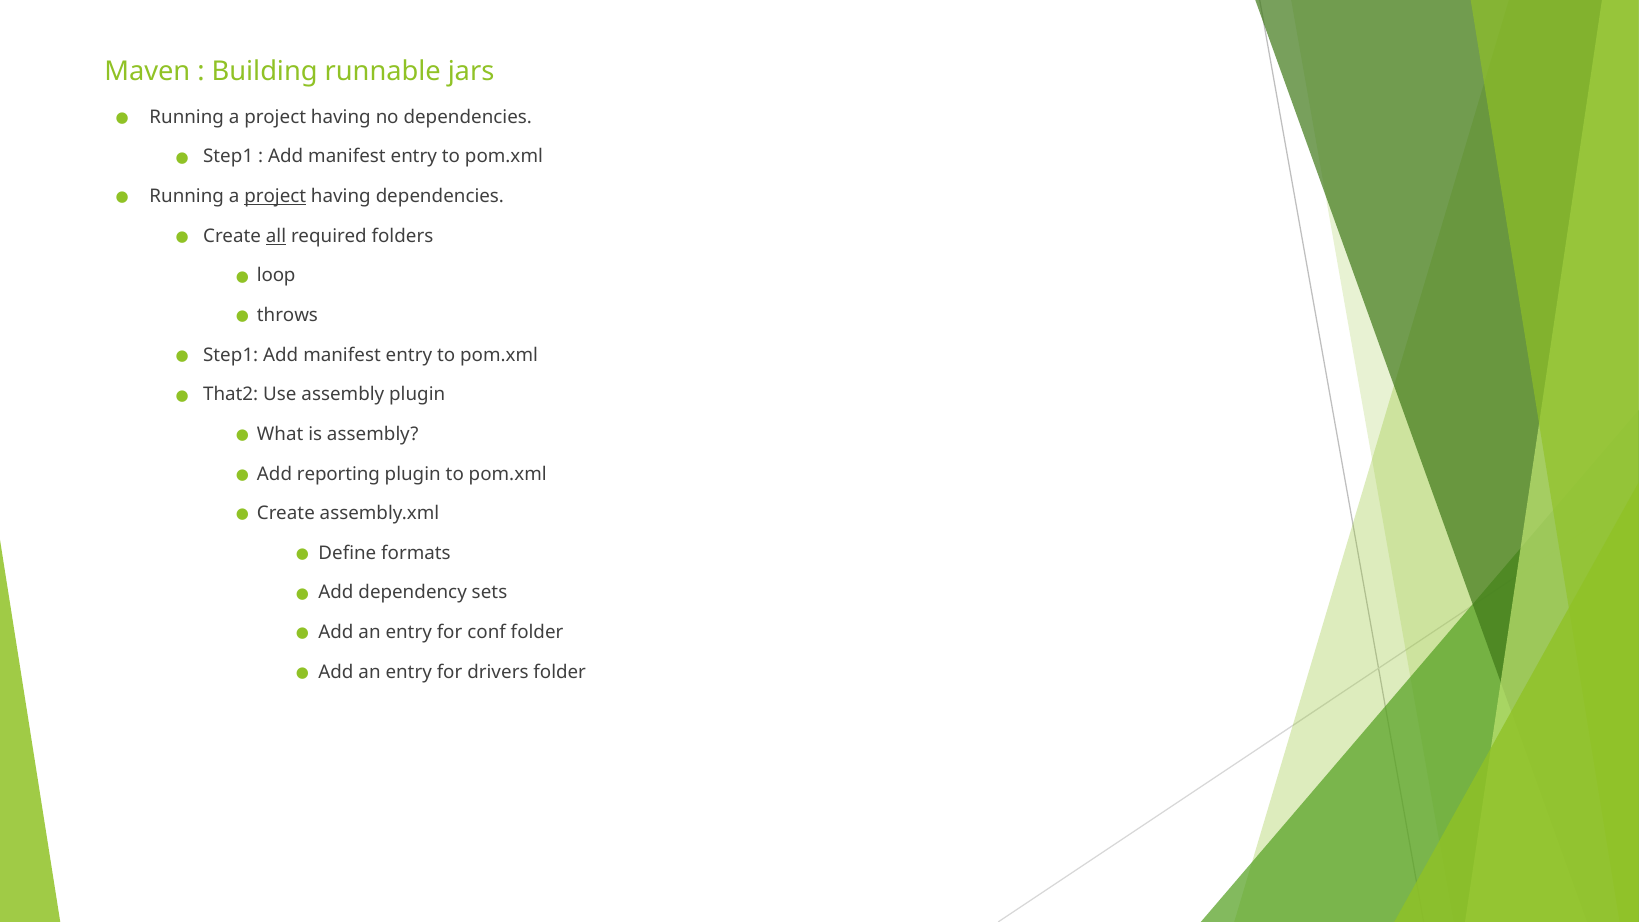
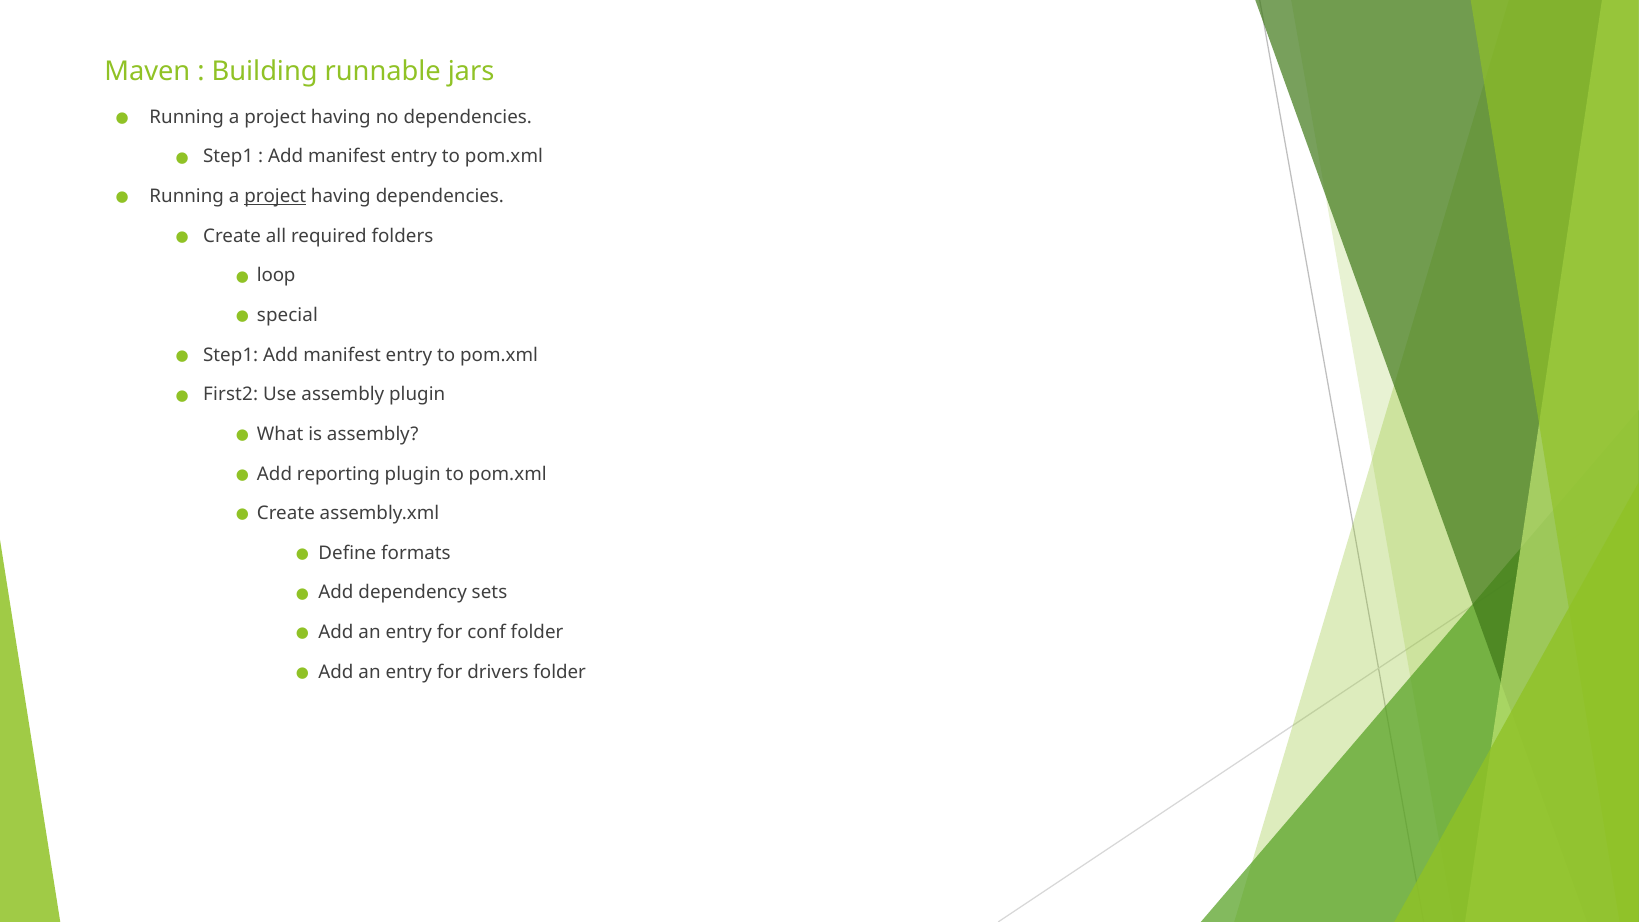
all underline: present -> none (276, 236)
throws: throws -> special (287, 315)
That2: That2 -> First2 (231, 395)
